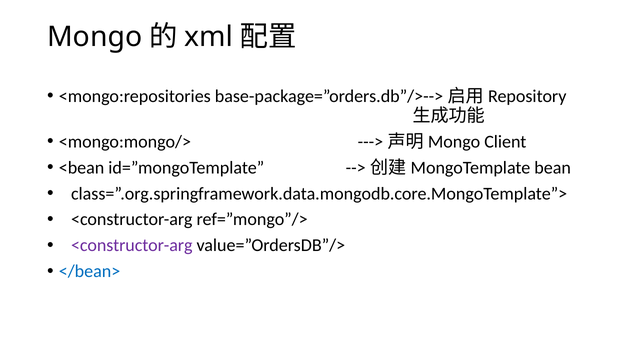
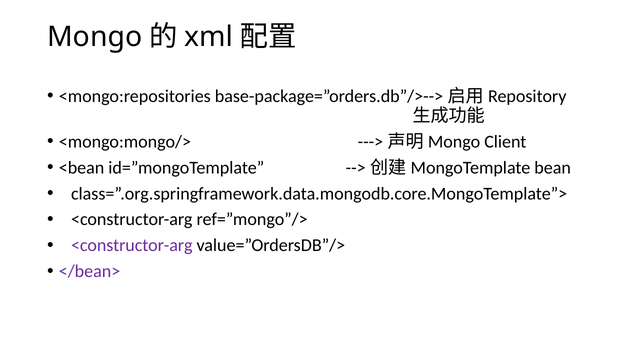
</bean> colour: blue -> purple (90, 272)
